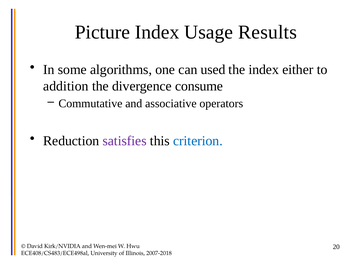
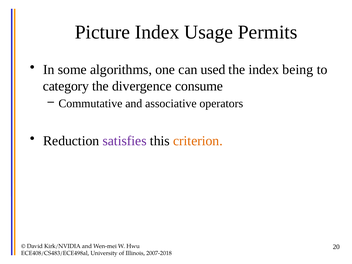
Results: Results -> Permits (268, 32)
either: either -> being (298, 70)
addition: addition -> category (66, 86)
criterion colour: blue -> orange (198, 141)
